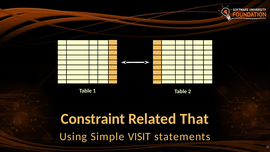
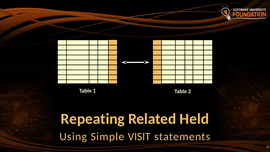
Constraint: Constraint -> Repeating (93, 119)
That: That -> Held (194, 119)
